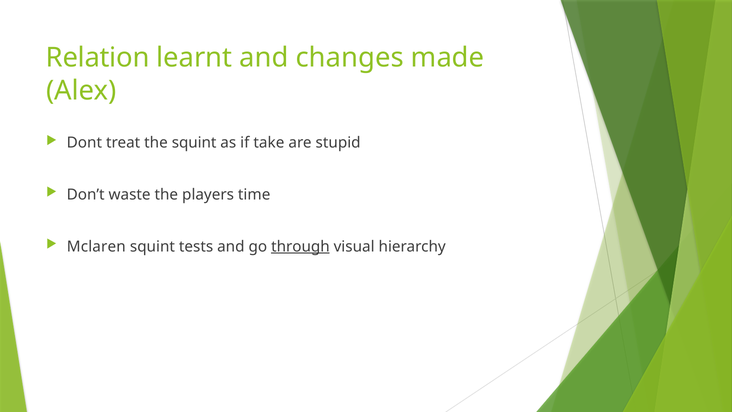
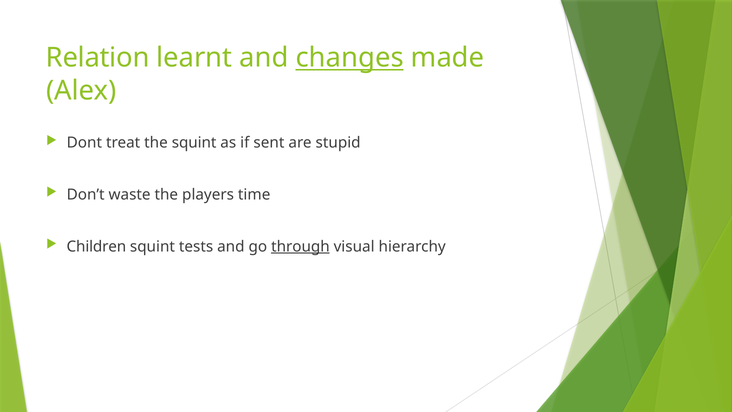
changes underline: none -> present (350, 58)
take: take -> sent (269, 143)
Mclaren: Mclaren -> Children (96, 246)
